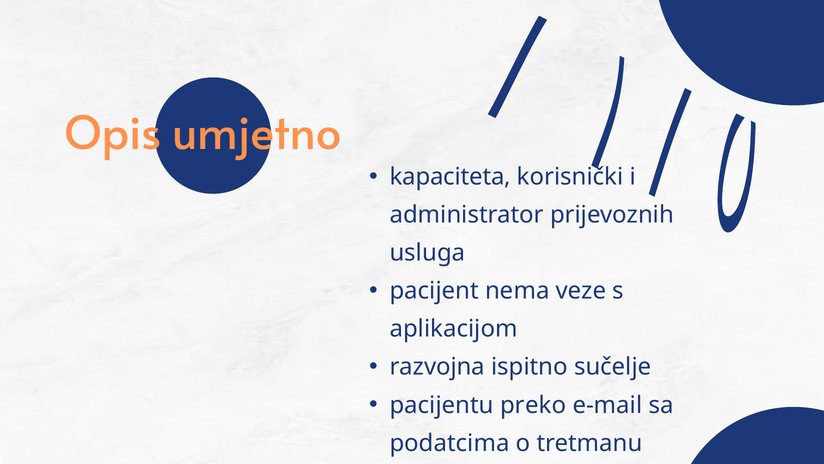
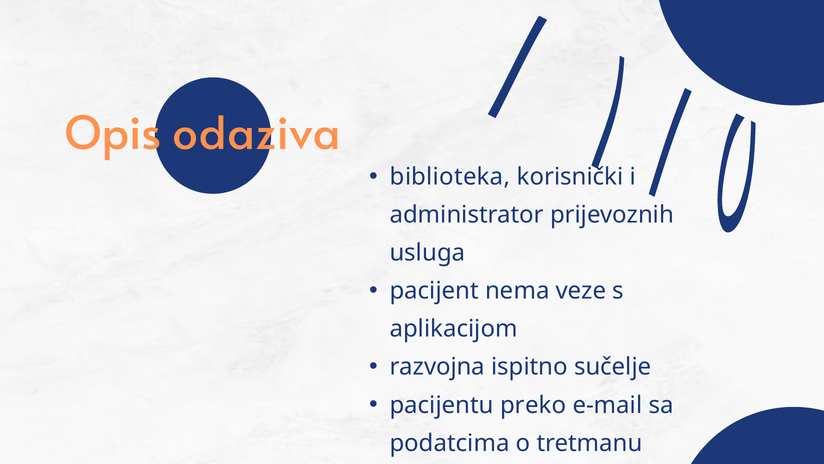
umjetno: umjetno -> odaziva (257, 134)
kapaciteta: kapaciteta -> biblioteka (450, 177)
